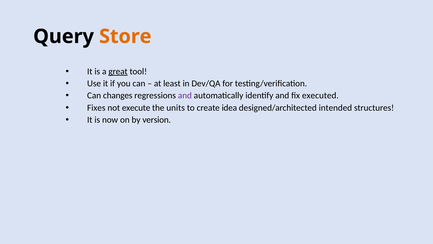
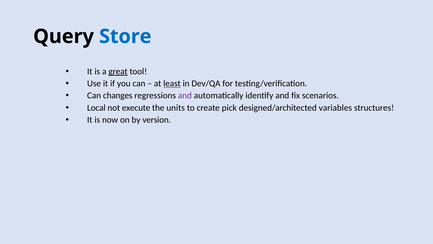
Store colour: orange -> blue (125, 36)
least underline: none -> present (172, 83)
executed: executed -> scenarios (320, 95)
Fixes: Fixes -> Local (96, 108)
idea: idea -> pick (229, 108)
intended: intended -> variables (335, 108)
